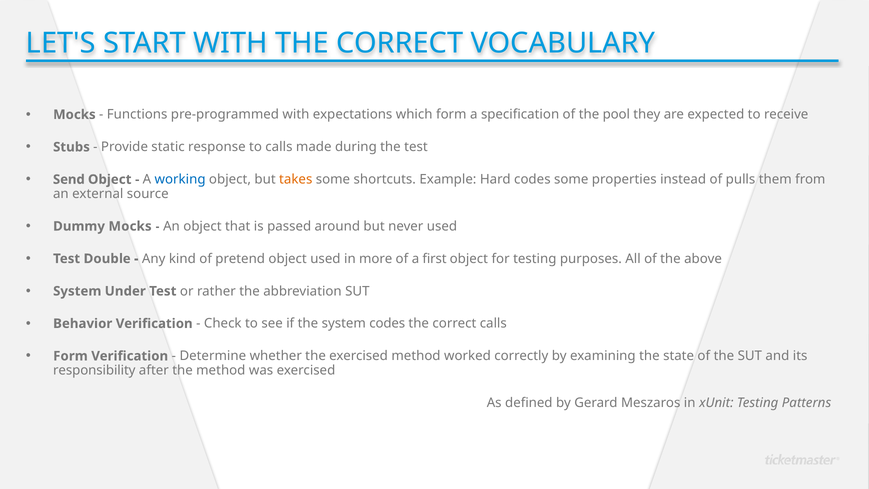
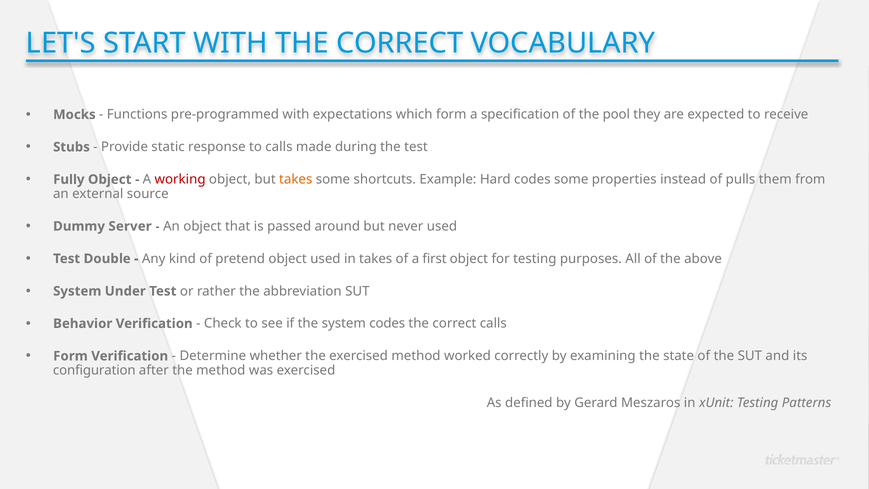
Send: Send -> Fully (69, 179)
working colour: blue -> red (180, 179)
Dummy Mocks: Mocks -> Server (130, 226)
in more: more -> takes (376, 259)
responsibility: responsibility -> configuration (94, 370)
